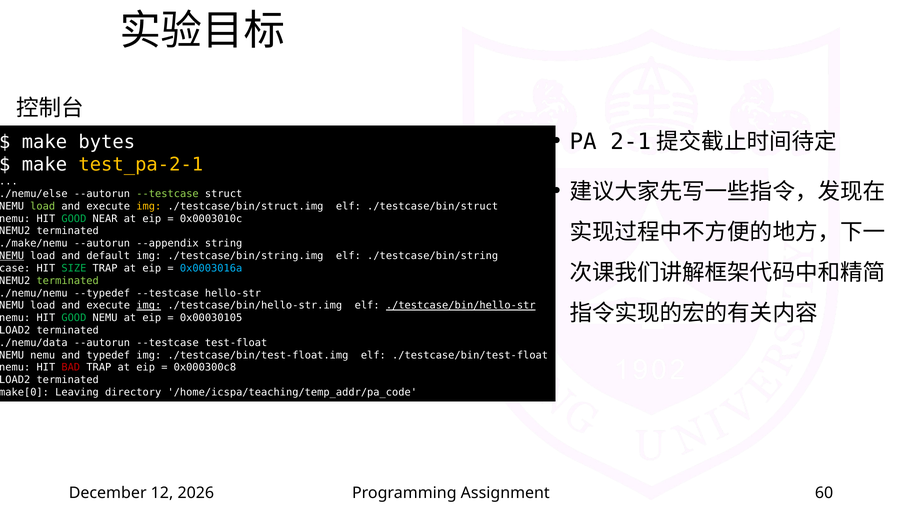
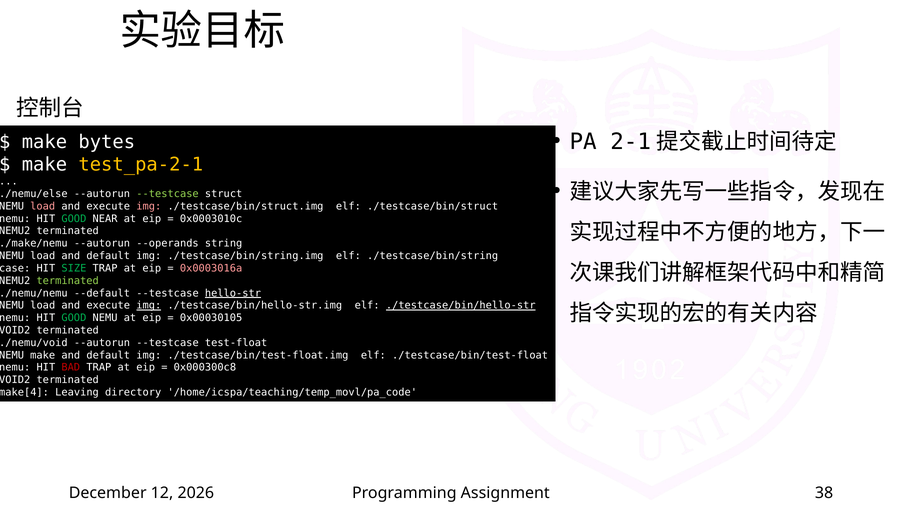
load colour: light green -> pink (43, 206)
img colour: yellow -> pink (149, 206)
--appendix: --appendix -> --operands (168, 244)
NEMU underline: present -> none (12, 256)
0x0003016a colour: light blue -> pink (211, 268)
--typedef: --typedef -> --default (102, 293)
hello-str underline: none -> present (233, 293)
LOAD2: LOAD2 -> VOID2 (15, 331)
./nemu/data: ./nemu/data -> ./nemu/void (33, 343)
NEMU nemu: nemu -> make (43, 355)
typedef: typedef -> default (108, 355)
LOAD2: LOAD2 -> VOID2 (15, 380)
make[0: make[0 -> make[4 (24, 393)
/home/icspa/teaching/temp_addr/pa_code: /home/icspa/teaching/temp_addr/pa_code -> /home/icspa/teaching/temp_movl/pa_code (292, 393)
60: 60 -> 38 (824, 493)
